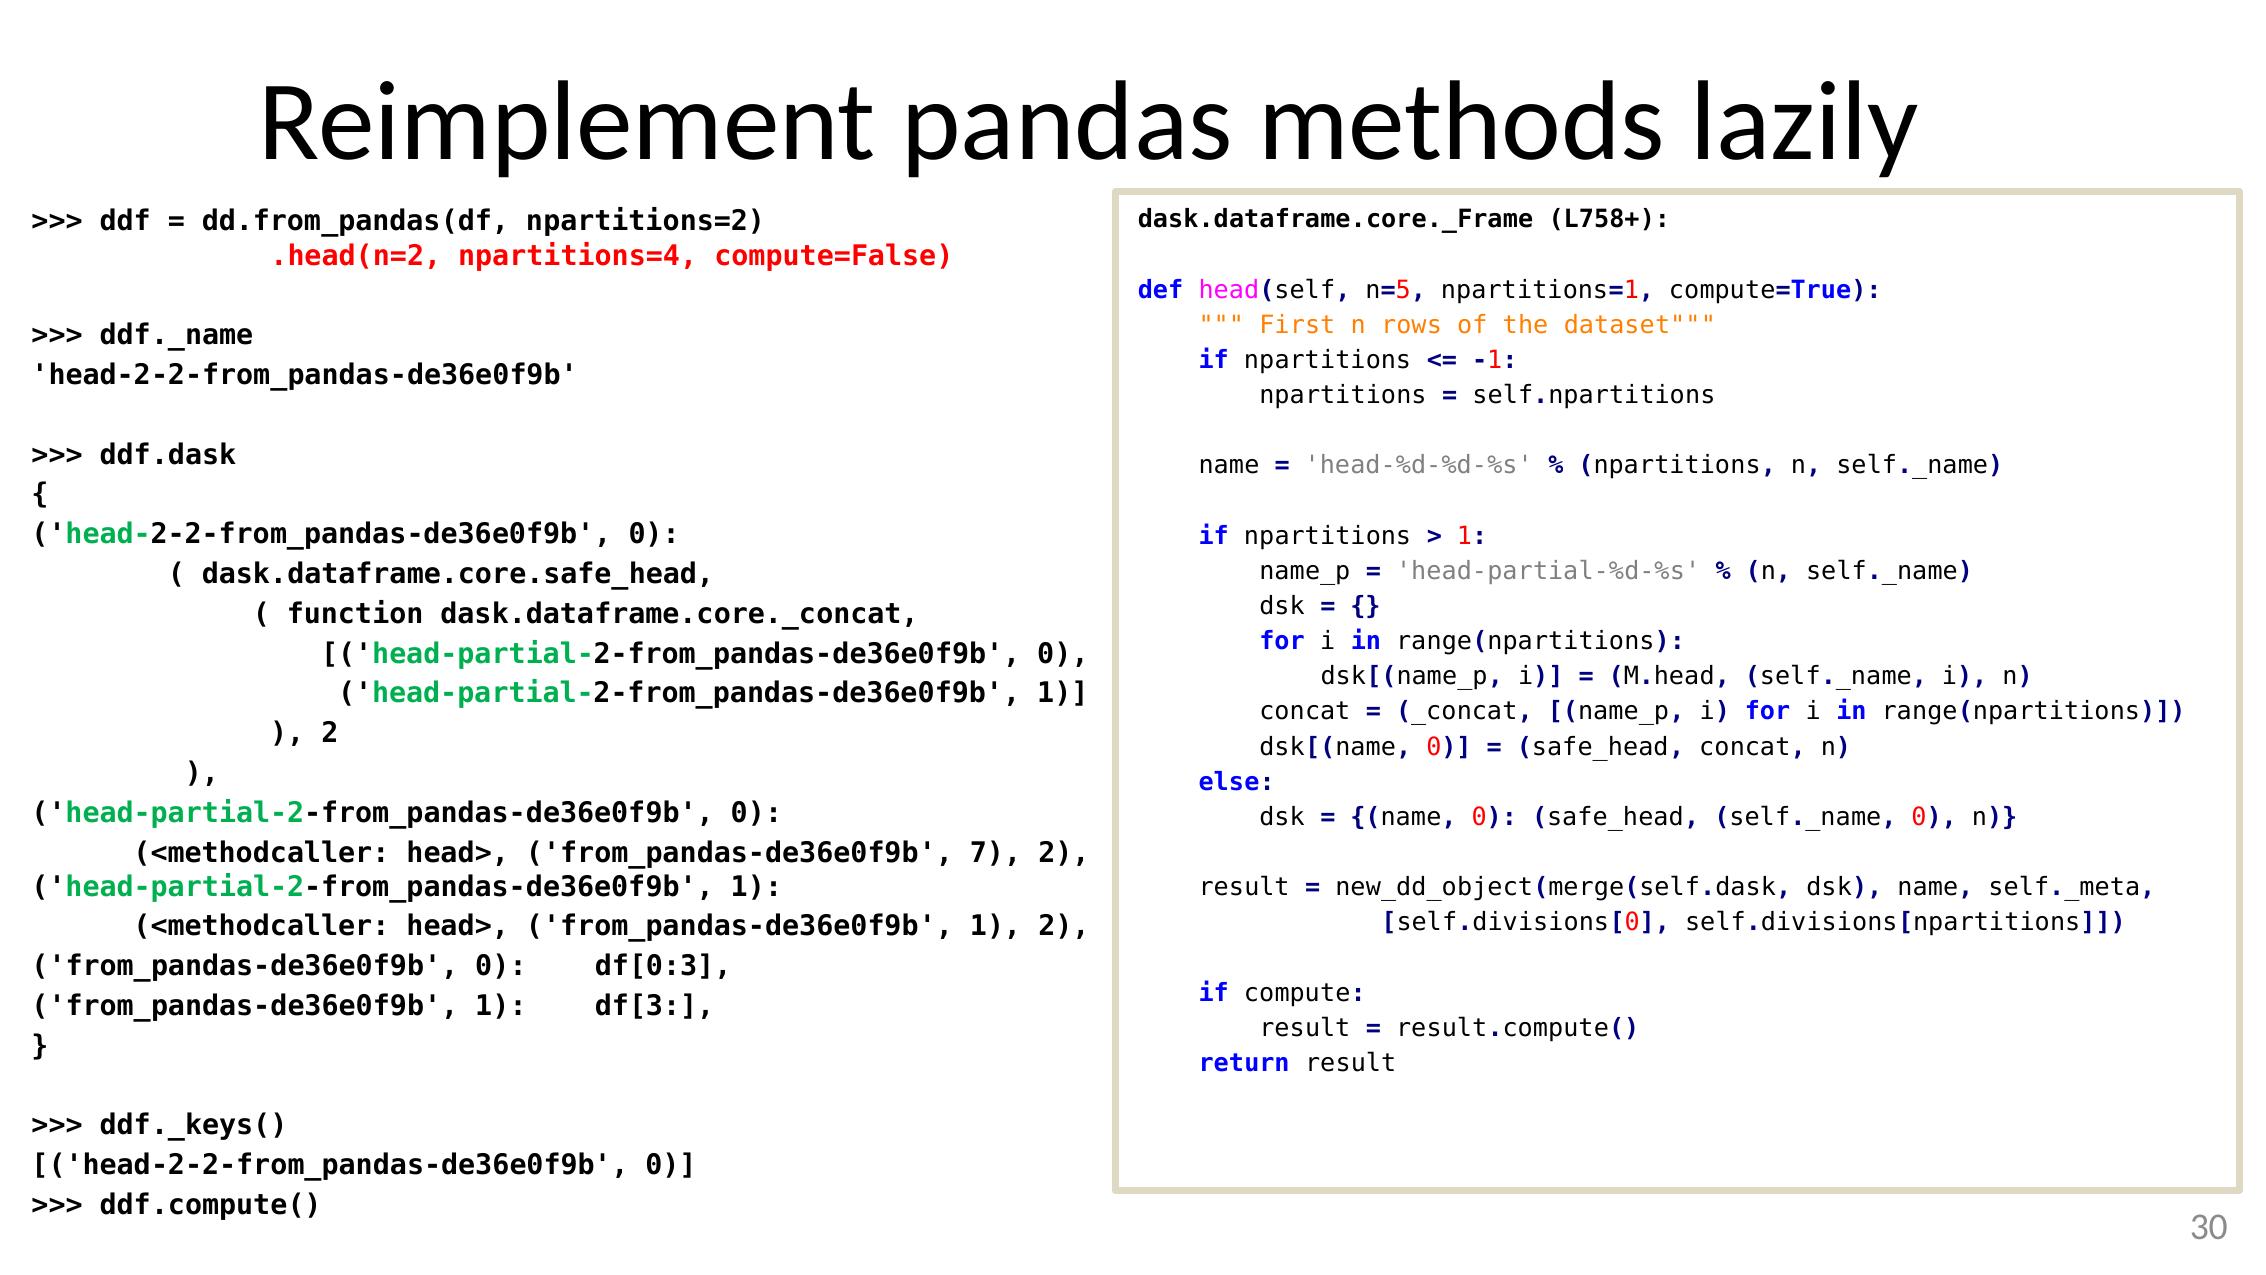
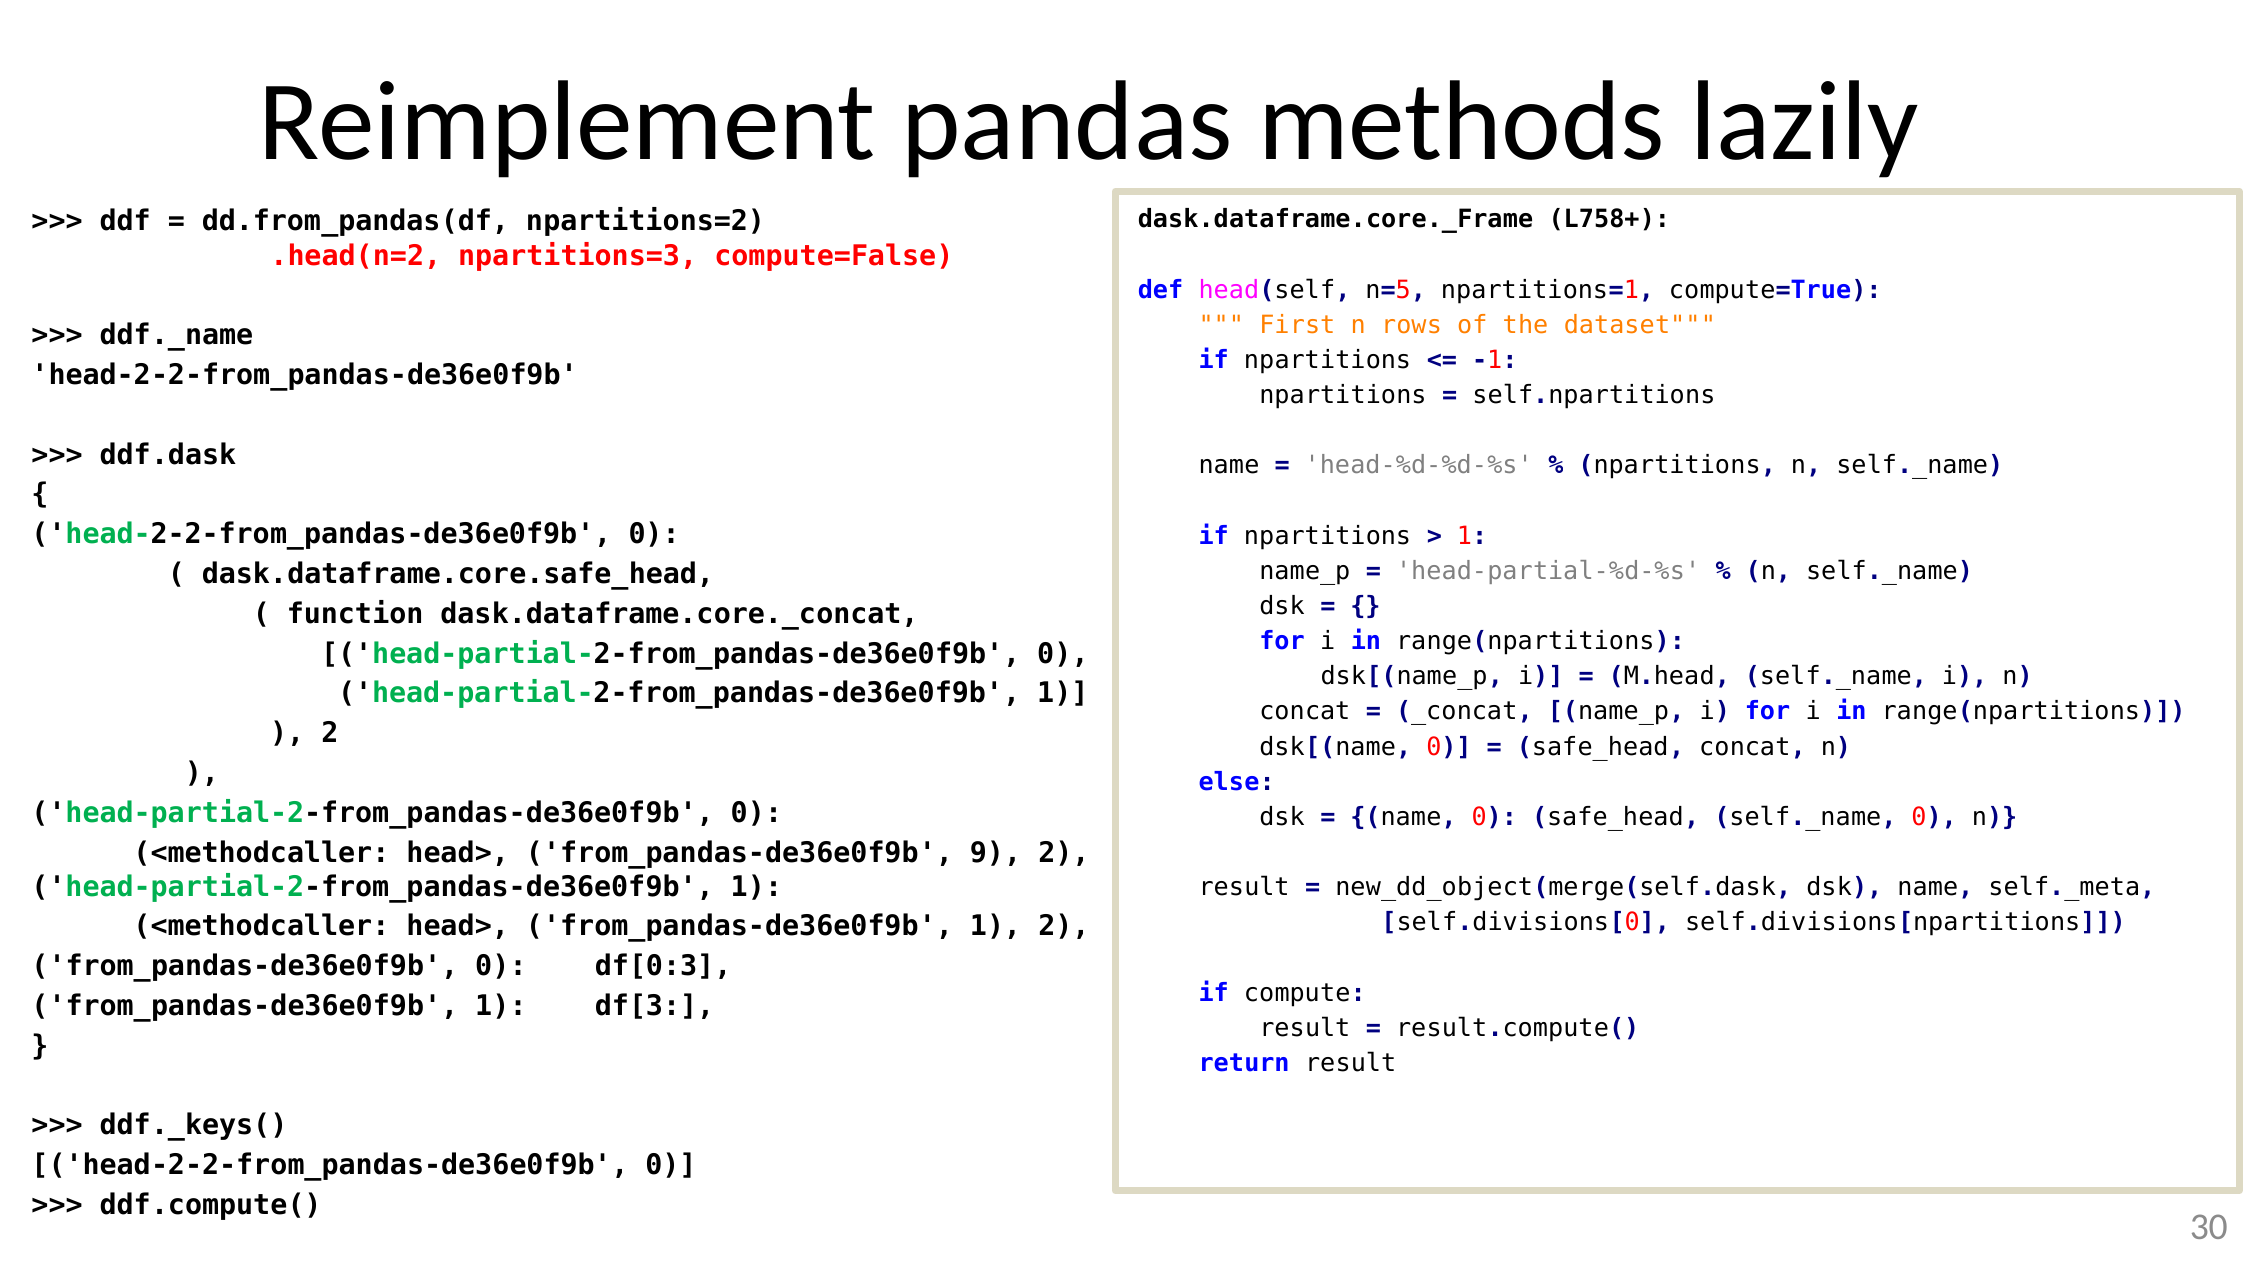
npartitions=4: npartitions=4 -> npartitions=3 (578, 256)
7: 7 -> 9 (996, 852)
